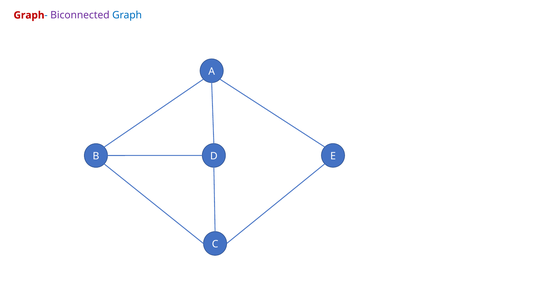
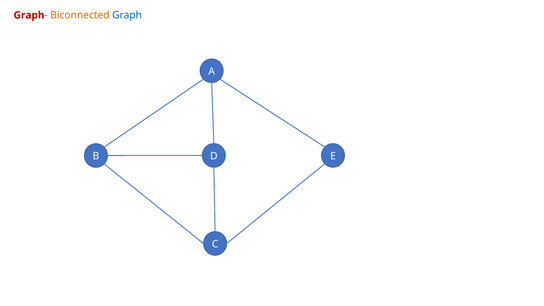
Biconnected colour: purple -> orange (80, 15)
